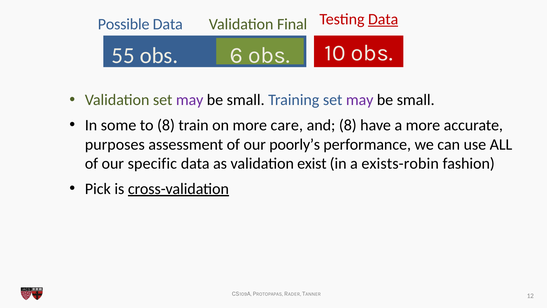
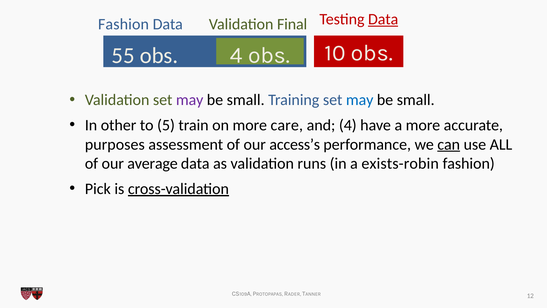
Possible: Possible -> Fashion (123, 24)
obs 6: 6 -> 4 (236, 55)
may colour: purple -> blue (360, 100)
some: some -> other (119, 125)
to 8: 8 -> 5 (166, 125)
and 8: 8 -> 4 (348, 125)
poorly’s: poorly’s -> access’s (295, 144)
can underline: none -> present (449, 144)
specific: specific -> average (152, 163)
exist: exist -> runs (312, 163)
